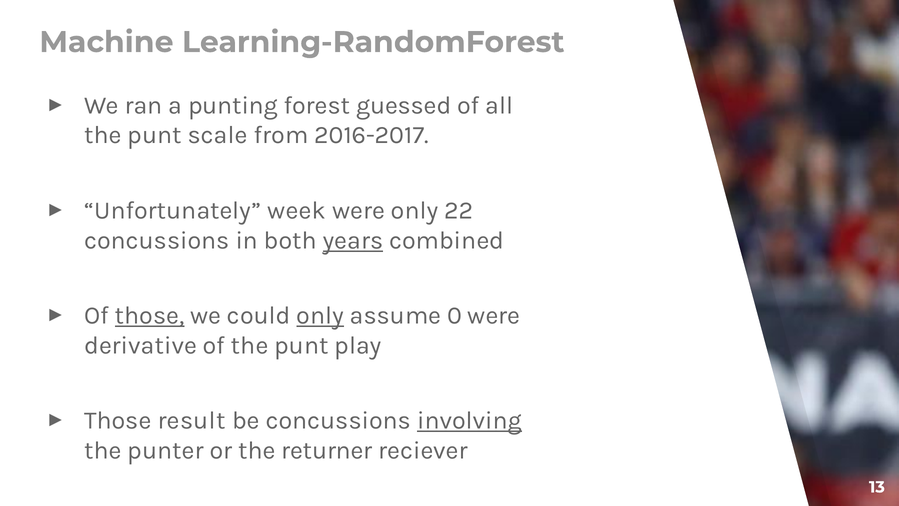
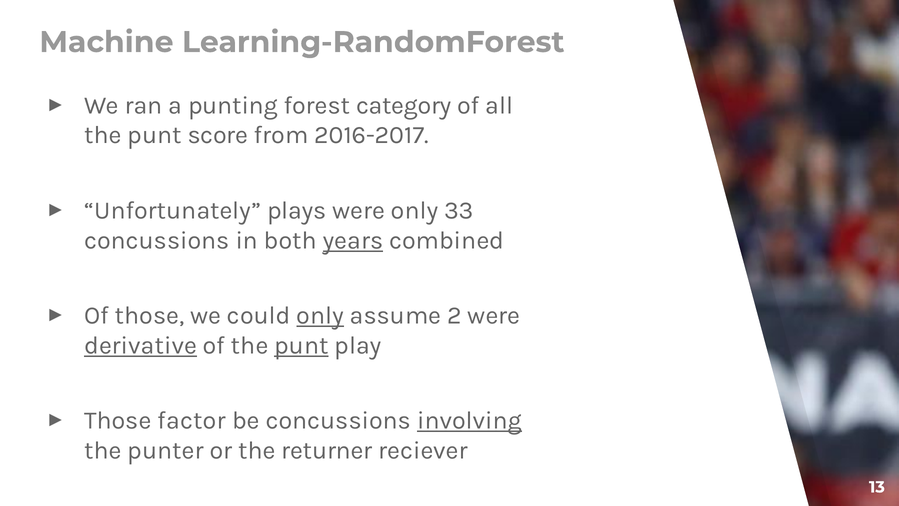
guessed: guessed -> category (404, 105)
scale: scale -> score (218, 135)
week: week -> plays (297, 210)
22: 22 -> 33 (459, 210)
those underline: present -> none (150, 315)
0: 0 -> 2 (454, 315)
derivative underline: none -> present (141, 345)
punt underline: none -> present (301, 345)
result: result -> factor (192, 420)
